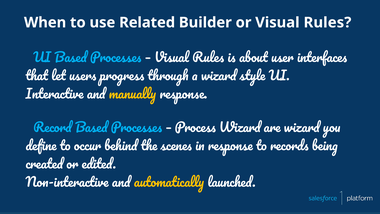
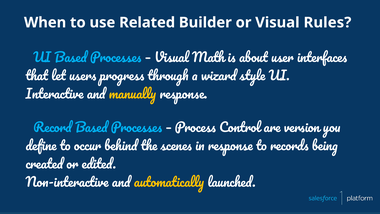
Rules: Rules -> Math (208, 58)
Process Wizard: Wizard -> Control (240, 128)
are wizard: wizard -> version (302, 128)
